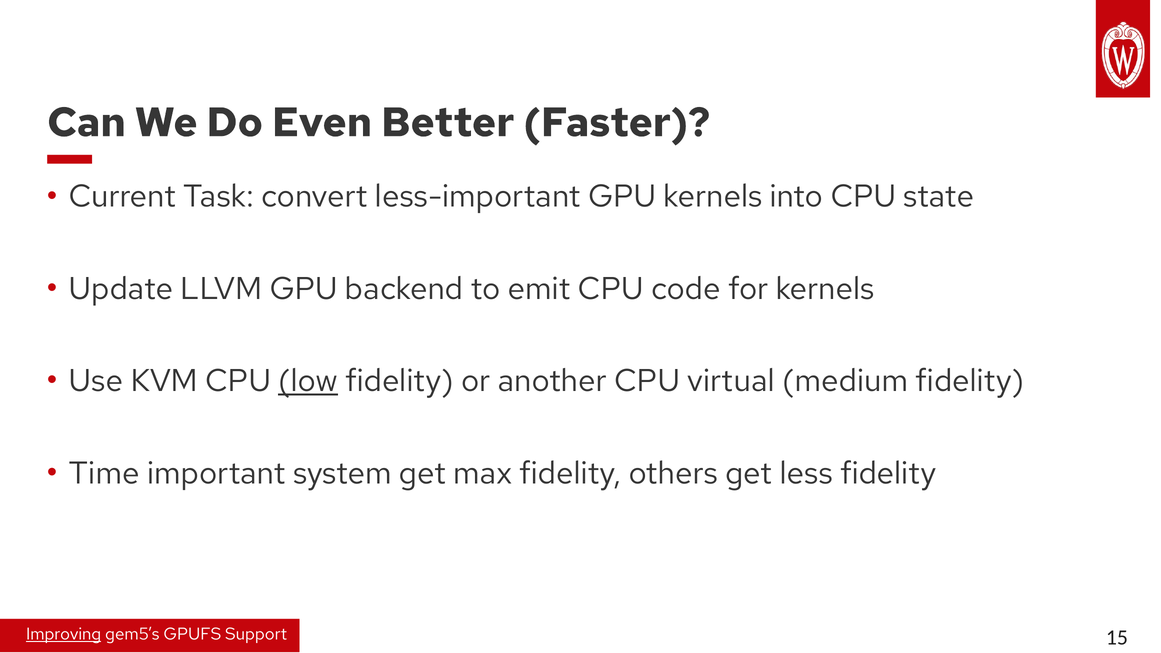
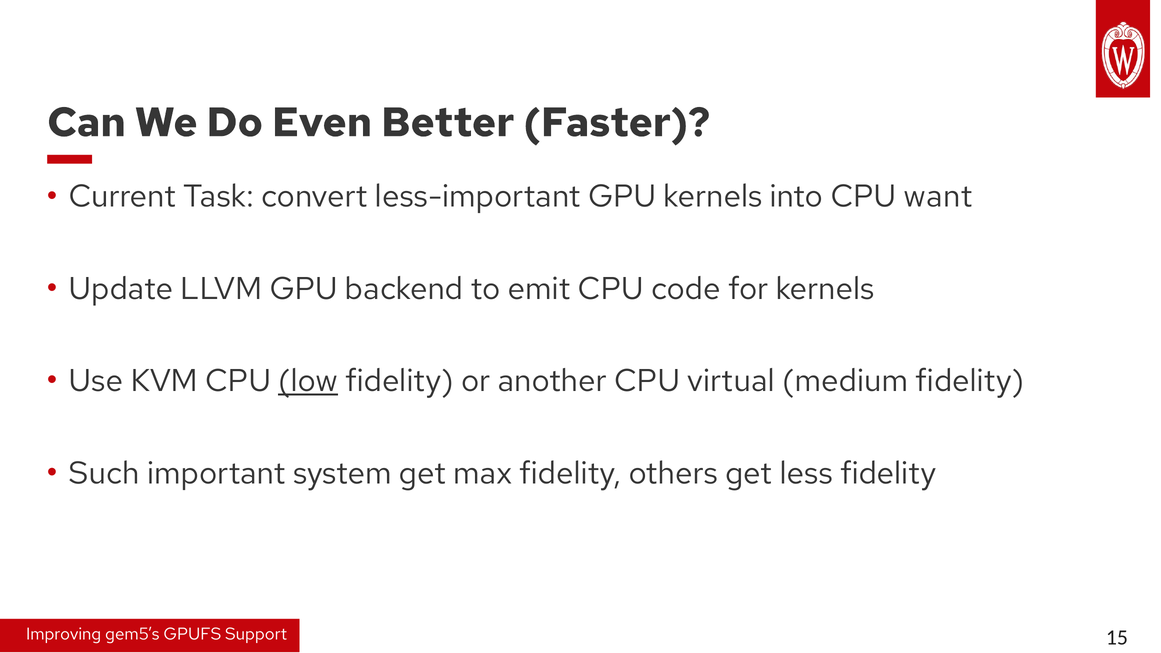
state: state -> want (938, 196)
Time: Time -> Such (104, 473)
Improving underline: present -> none (64, 634)
